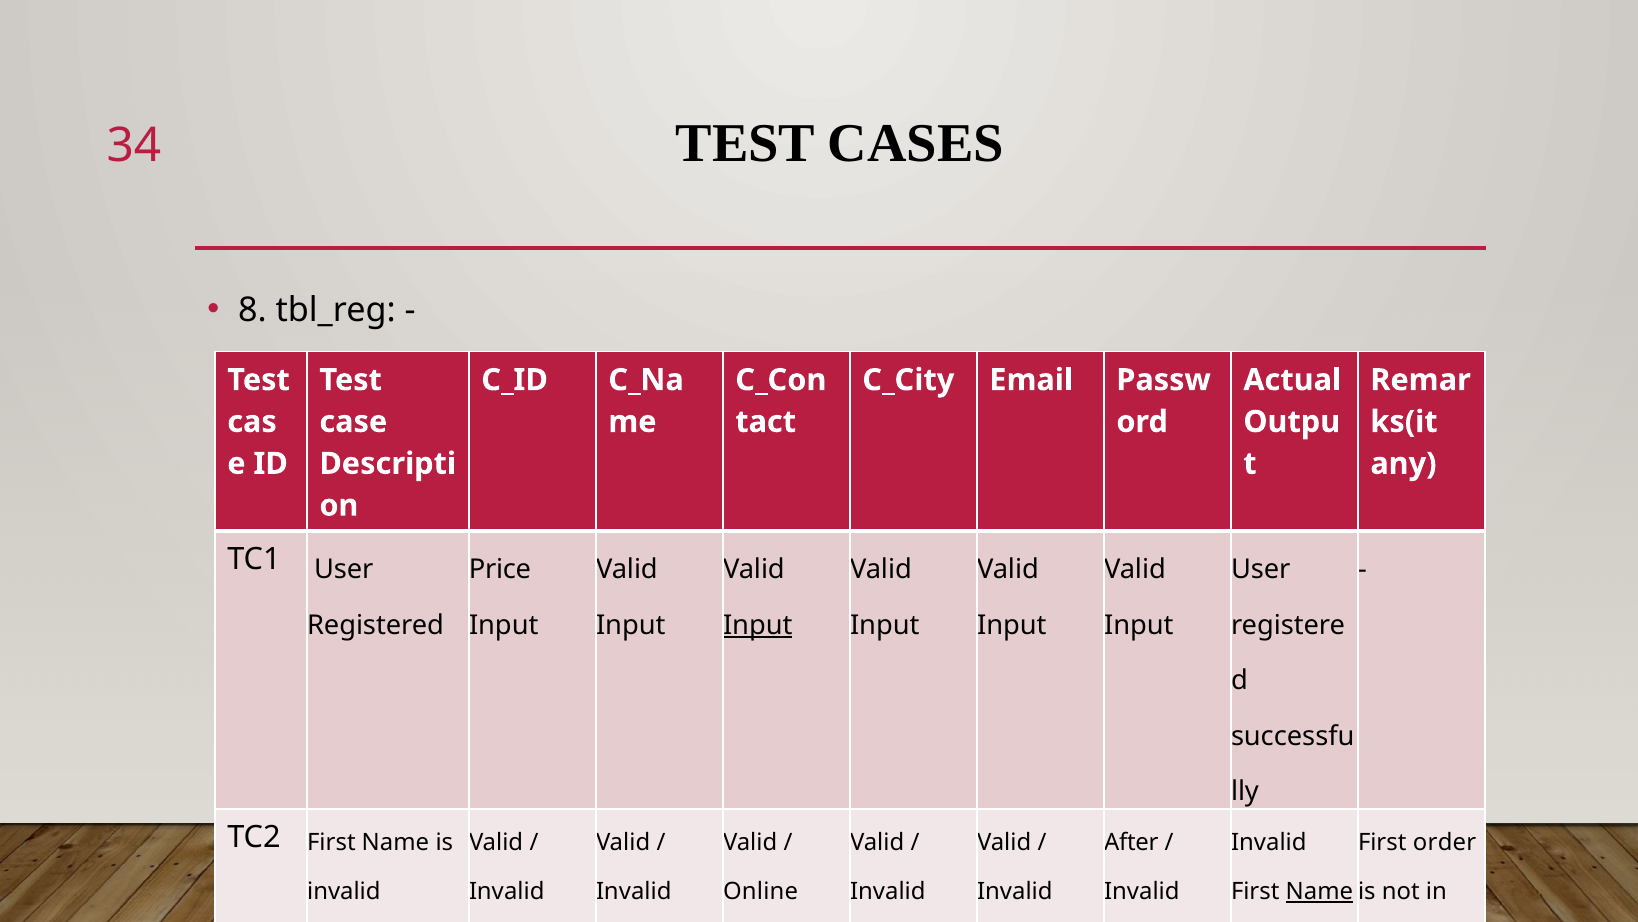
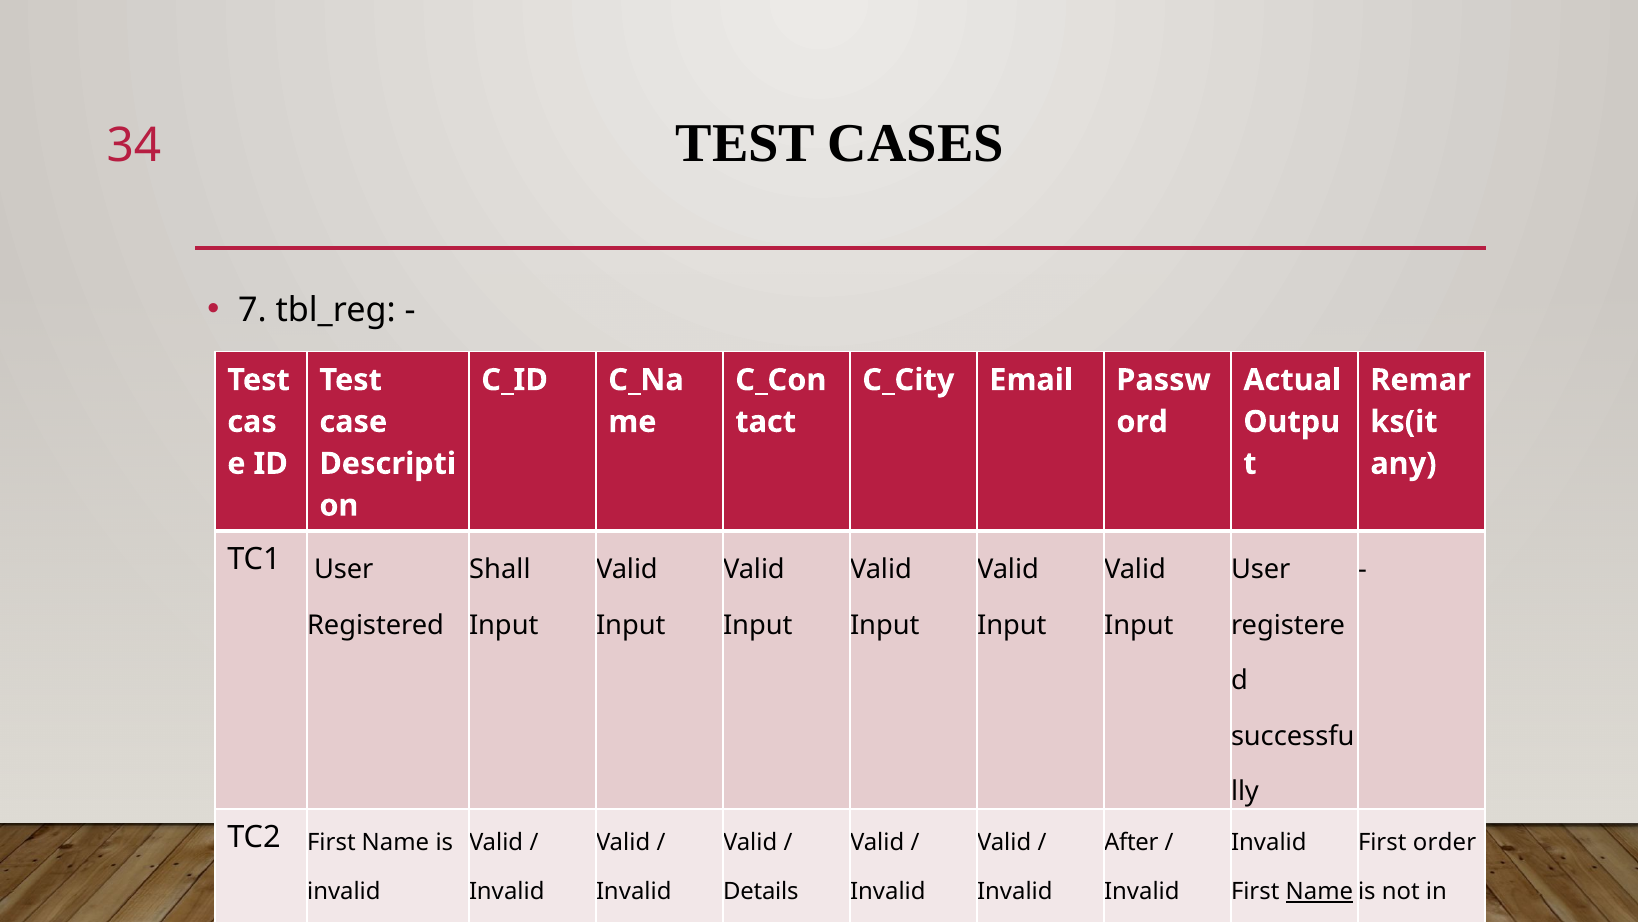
8: 8 -> 7 (252, 310)
Price: Price -> Shall (500, 569)
Input underline: present -> none (758, 625)
Online: Online -> Details (761, 891)
